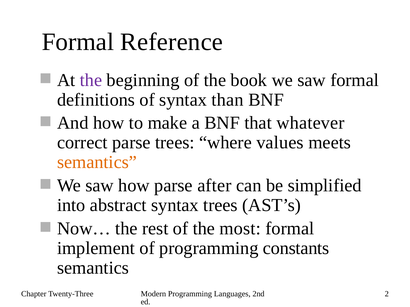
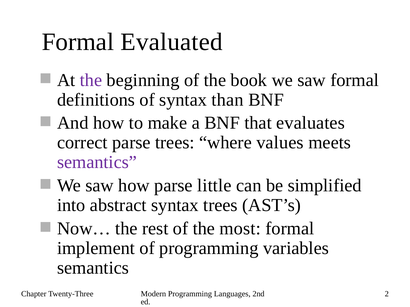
Reference: Reference -> Evaluated (172, 42)
whatever: whatever -> evaluates (311, 123)
semantics colour: orange -> purple (97, 163)
after: after -> little (214, 186)
constants: constants -> variables (296, 249)
